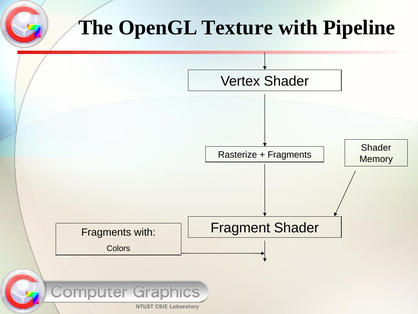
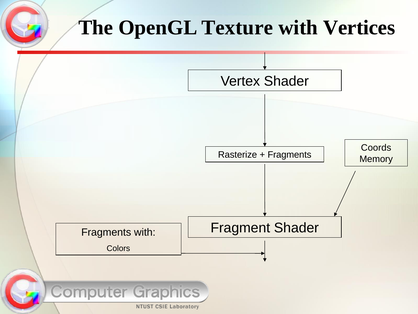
Pipeline: Pipeline -> Vertices (359, 28)
Shader: Shader -> Coords (376, 148)
